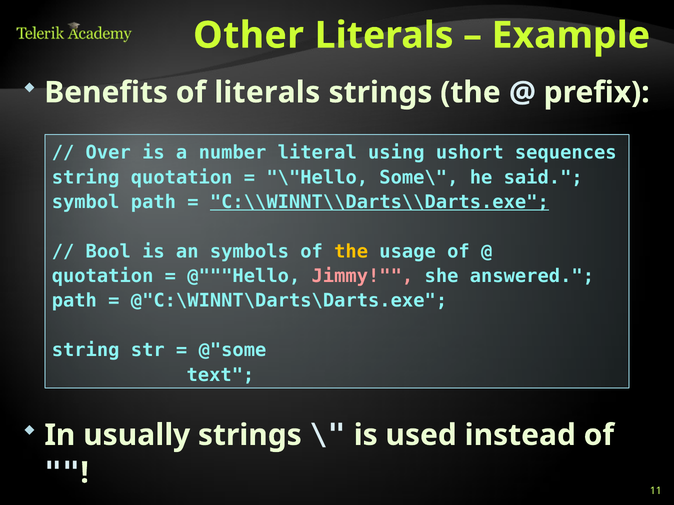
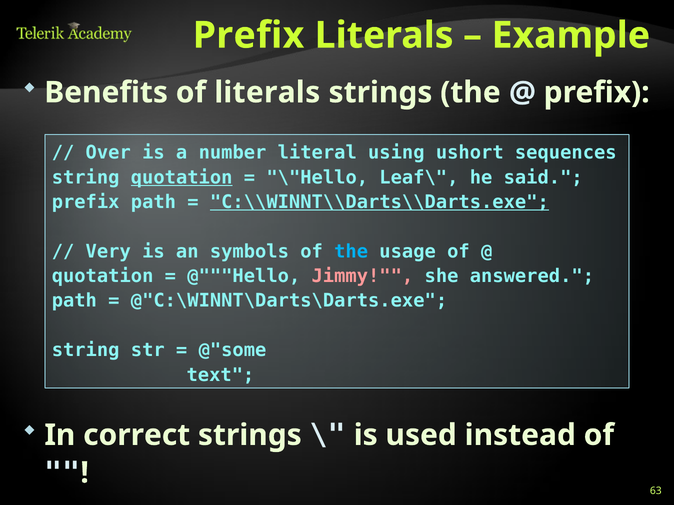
Other: Other -> Prefix (248, 35)
quotation underline: none -> present (182, 178)
Some\: Some\ -> Leaf\ (419, 178)
symbol: symbol -> prefix (86, 202)
Bool: Bool -> Very (108, 252)
the colour: yellow -> light blue (351, 252)
usually: usually -> correct (137, 435)
11: 11 -> 63 (656, 491)
